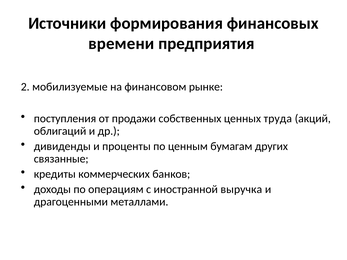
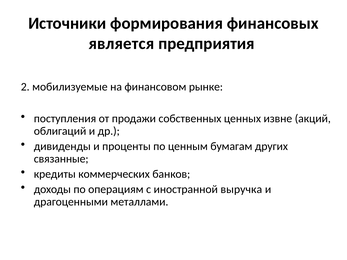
времени: времени -> является (121, 44)
труда: труда -> извне (278, 119)
